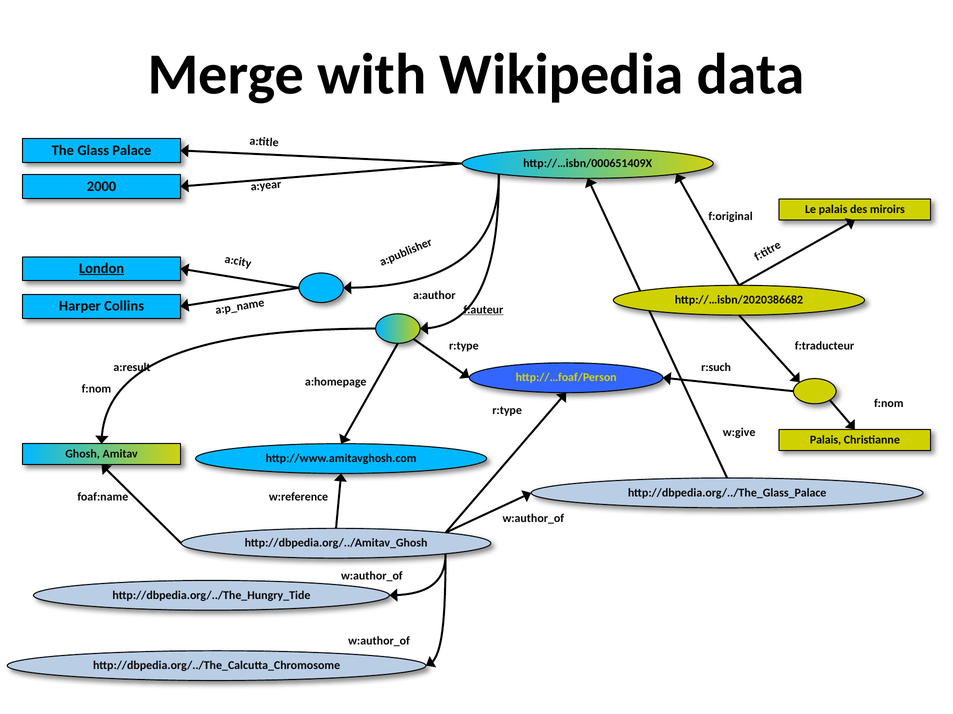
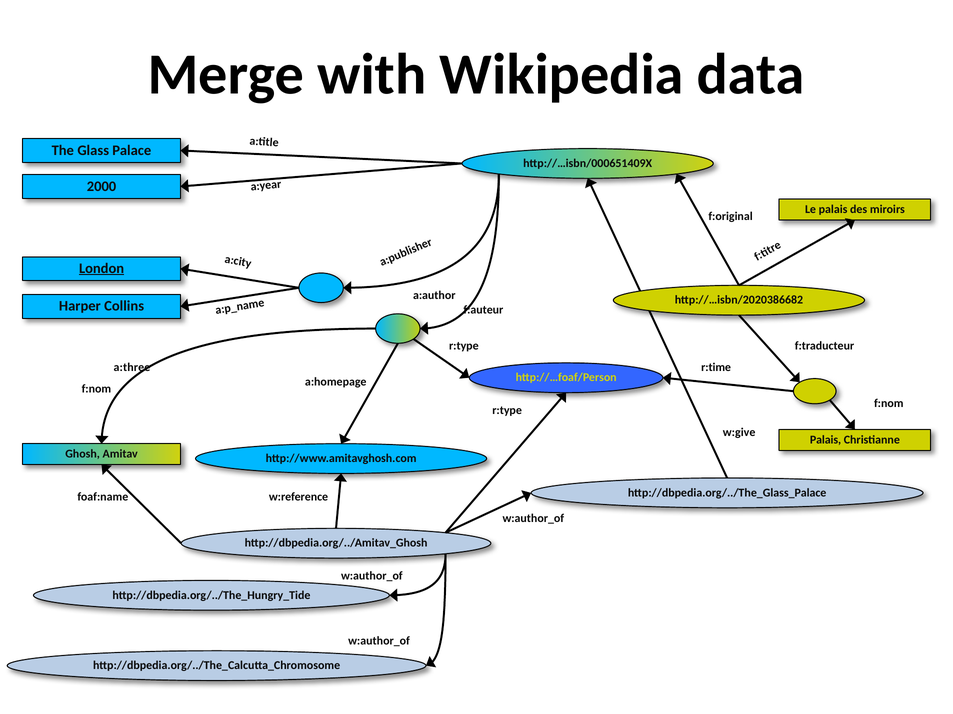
f:auteur underline: present -> none (483, 310)
a:result: a:result -> a:three (132, 368)
r:such: r:such -> r:time (716, 368)
